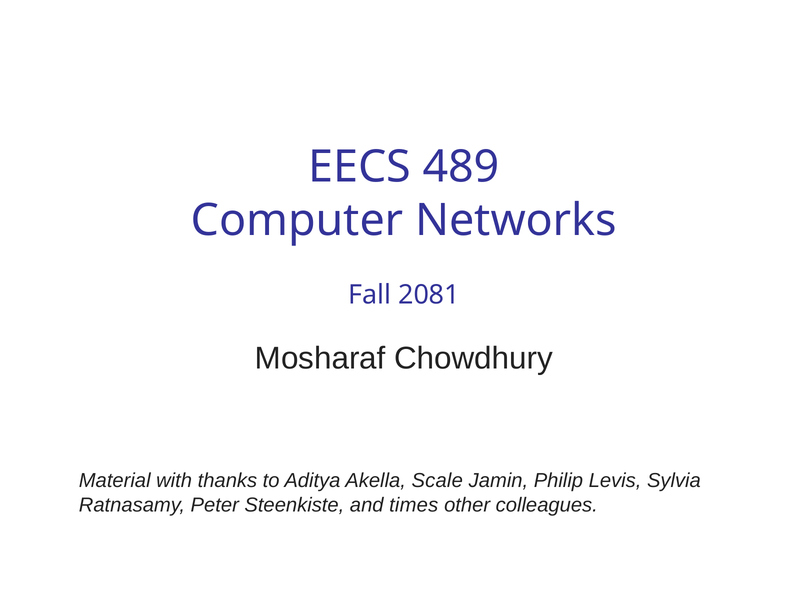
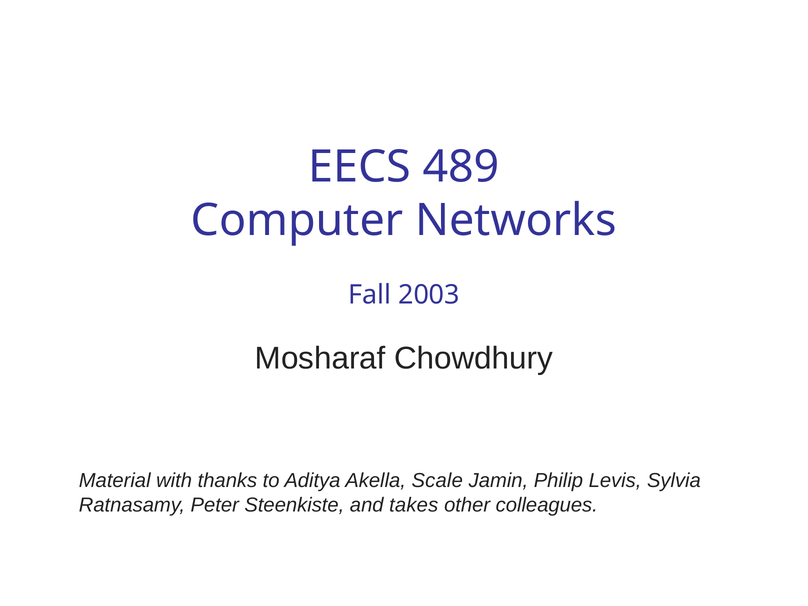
2081: 2081 -> 2003 (429, 295)
times: times -> takes (414, 505)
